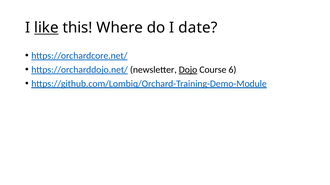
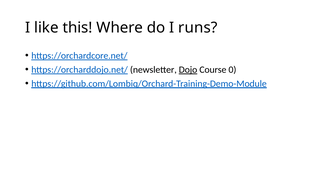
like underline: present -> none (46, 28)
date: date -> runs (198, 28)
6: 6 -> 0 (232, 70)
